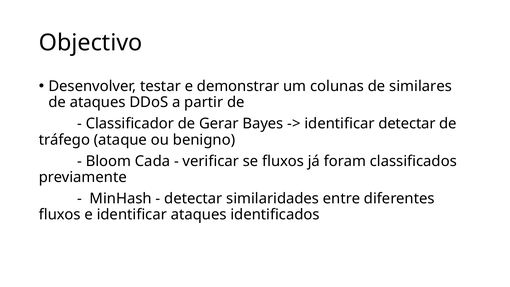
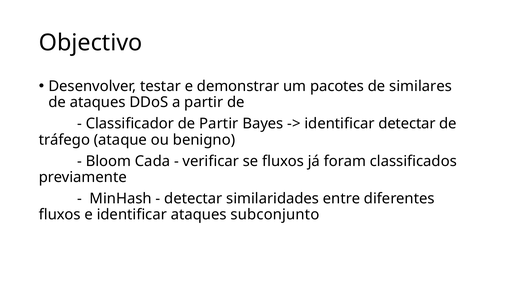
colunas: colunas -> pacotes (337, 86)
de Gerar: Gerar -> Partir (219, 124)
identificados: identificados -> subconjunto (275, 215)
